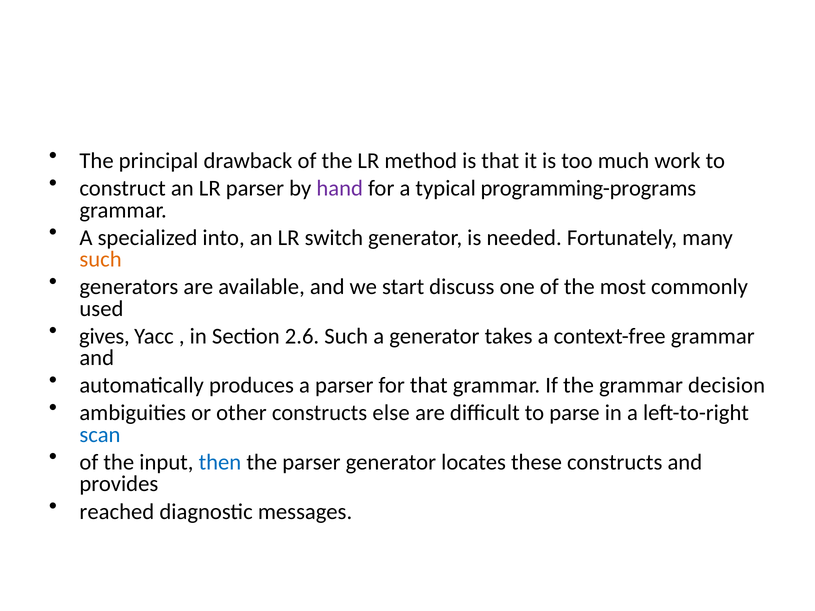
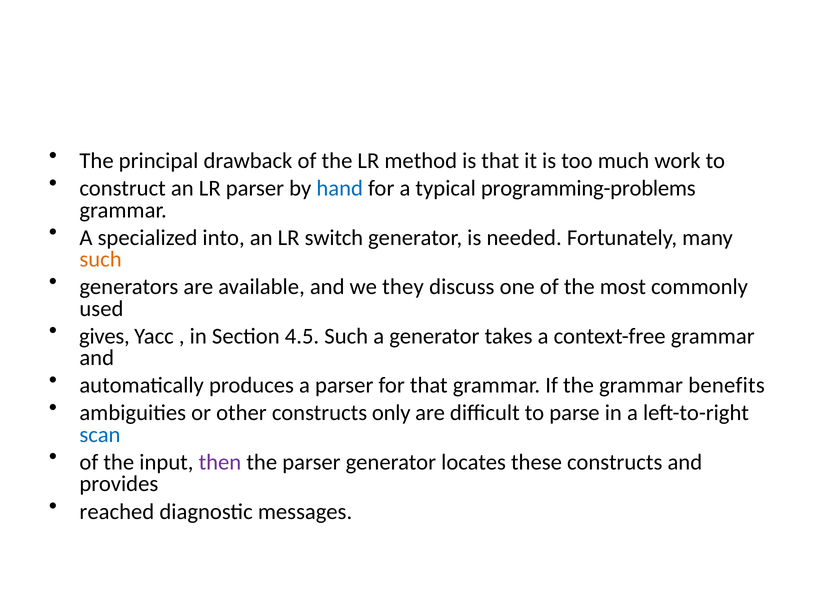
hand colour: purple -> blue (340, 189)
programming-programs: programming-programs -> programming-problems (588, 189)
start: start -> they (403, 287)
2.6: 2.6 -> 4.5 (302, 336)
decision: decision -> benefits (727, 386)
else: else -> only (391, 413)
then colour: blue -> purple (220, 462)
